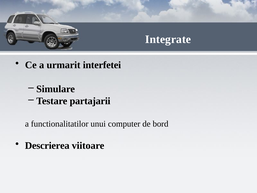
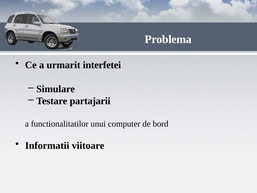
Integrate: Integrate -> Problema (168, 39)
Descrierea: Descrierea -> Informatii (47, 145)
